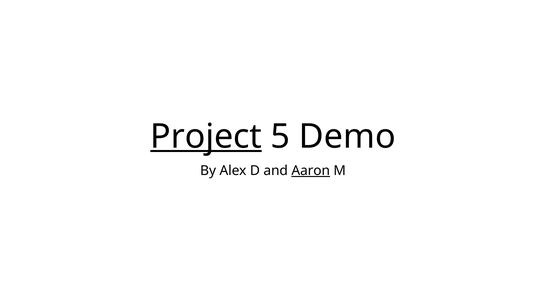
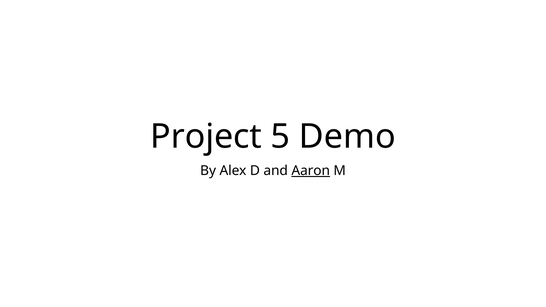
Project underline: present -> none (206, 136)
